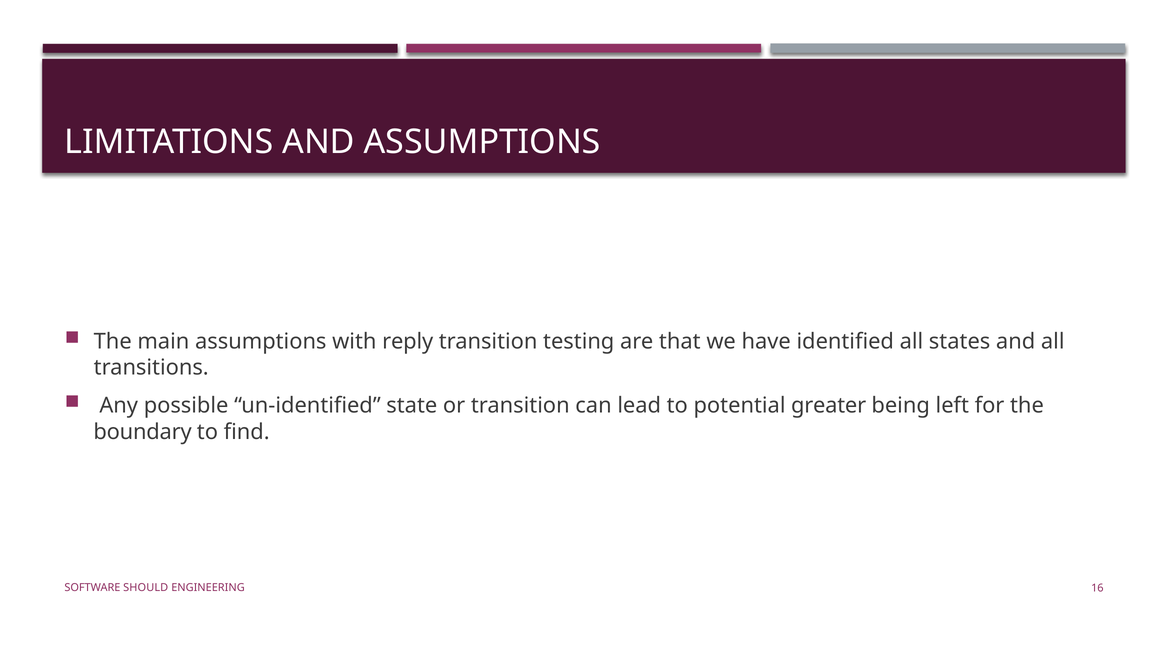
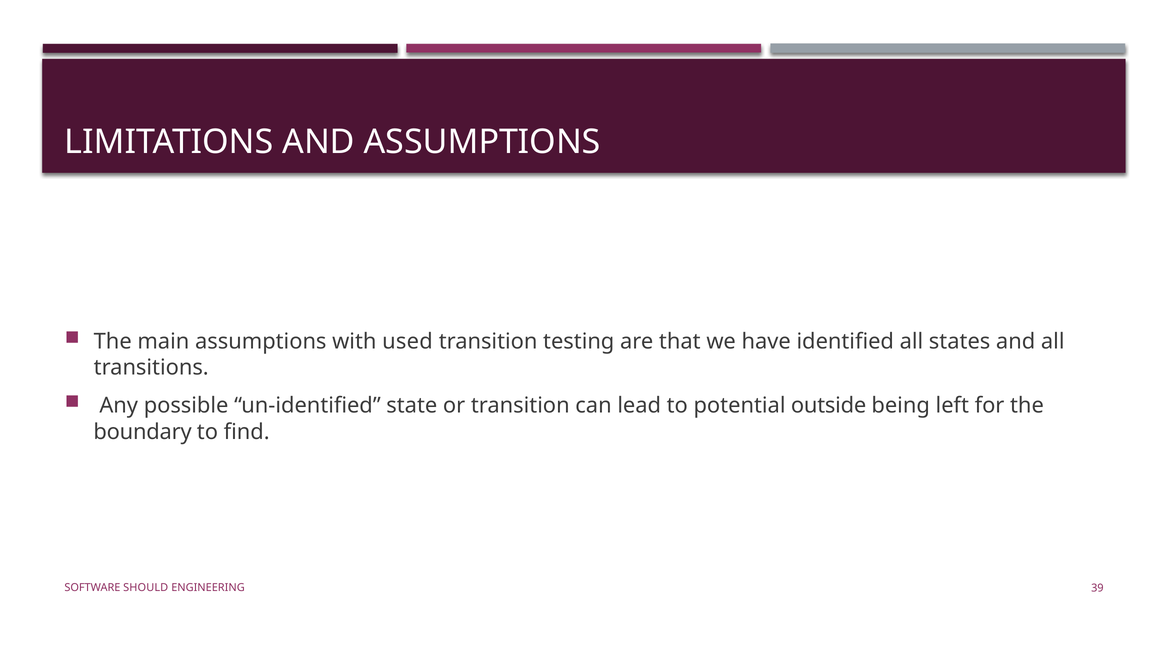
reply: reply -> used (407, 341)
greater: greater -> outside (829, 406)
16: 16 -> 39 (1097, 588)
